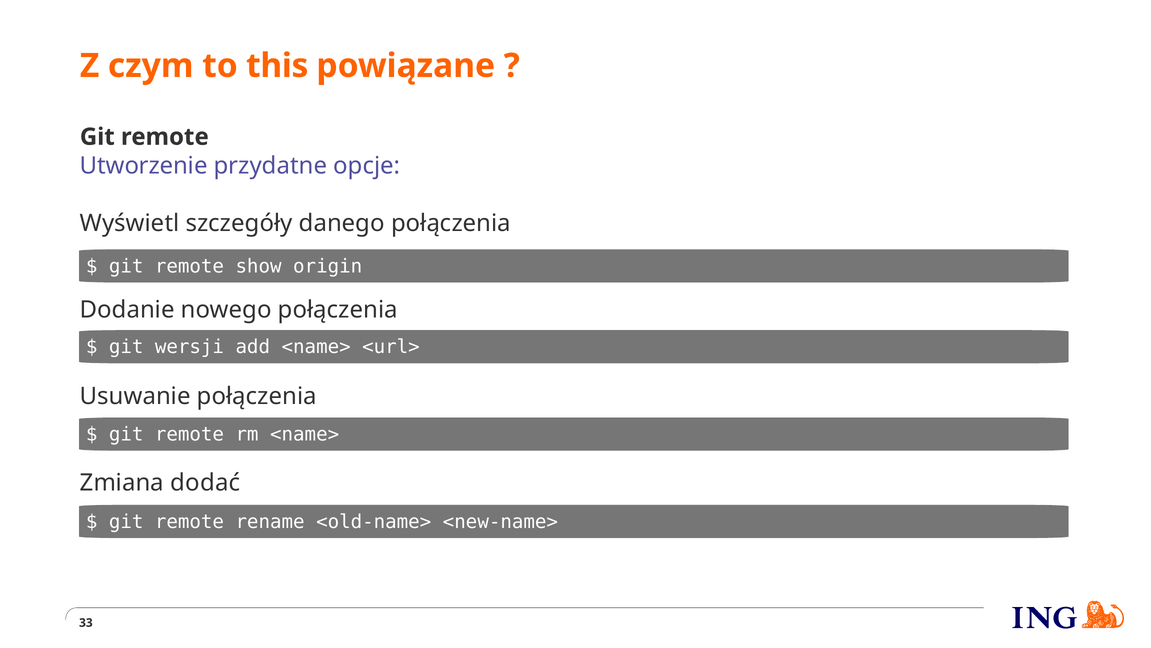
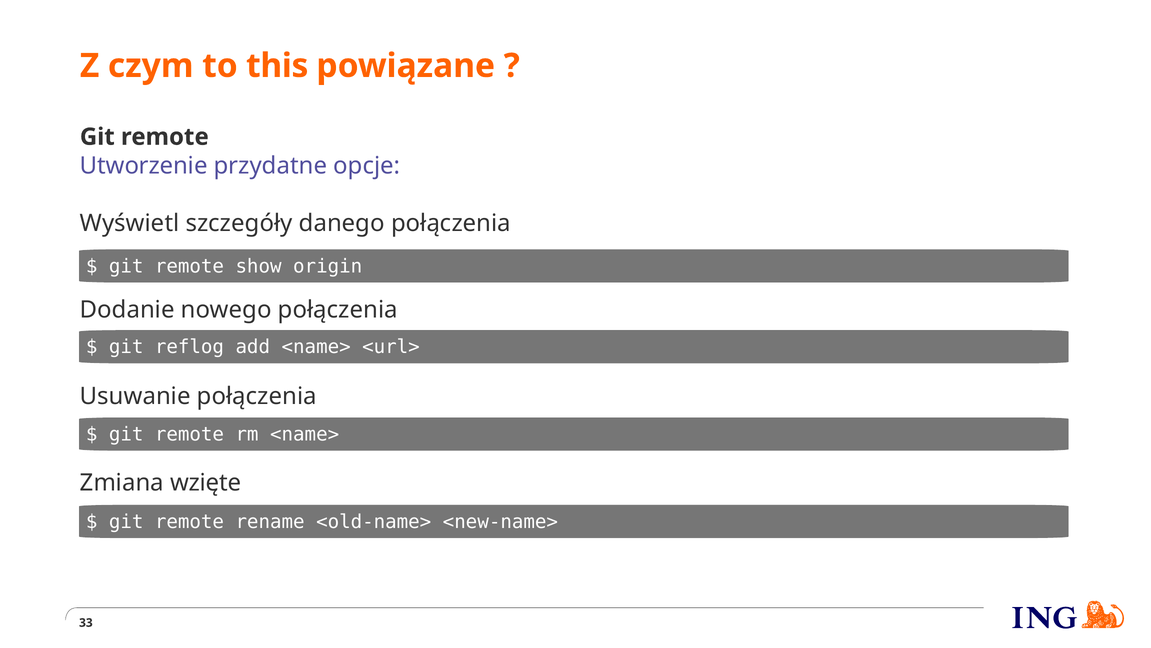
wersji: wersji -> reflog (189, 347)
dodać: dodać -> wzięte (206, 482)
